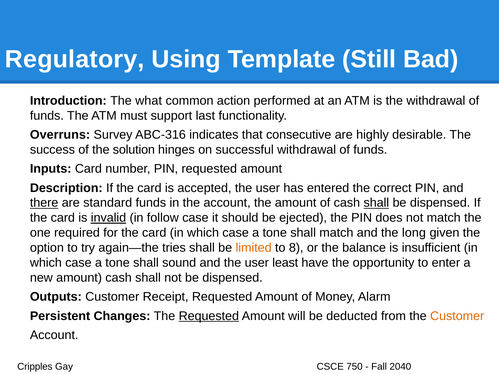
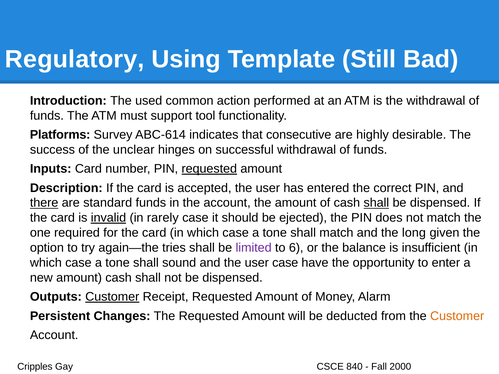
what: what -> used (149, 101)
last: last -> tool (205, 116)
Overruns: Overruns -> Platforms (60, 135)
ABC-316: ABC-316 -> ABC-614 (161, 135)
solution: solution -> unclear (134, 150)
requested underline: none -> present (209, 169)
follow: follow -> rarely (163, 218)
limited colour: orange -> purple (254, 248)
8: 8 -> 6 (296, 248)
user least: least -> case (285, 263)
Customer underline: none -> present (112, 297)
Requested underline: present -> none (209, 316)
750: 750 -> 840 (354, 367)
2040: 2040 -> 2000 (400, 367)
